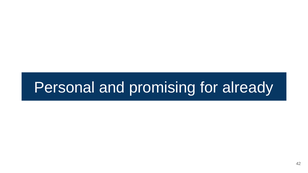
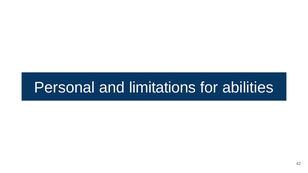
promising: promising -> limitations (162, 88)
already: already -> abilities (248, 88)
